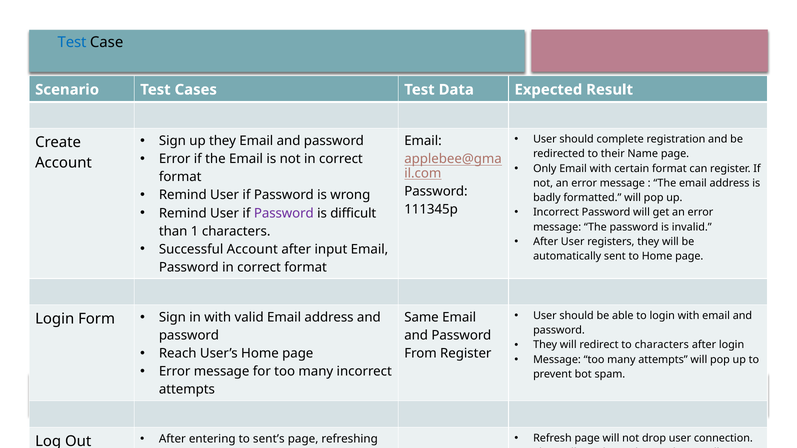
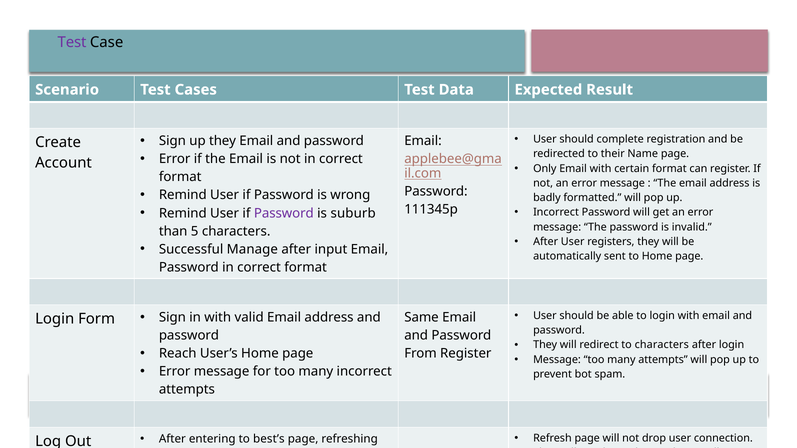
Test colour: blue -> purple (72, 43)
difficult: difficult -> suburb (353, 213)
1: 1 -> 5 (195, 231)
Successful Account: Account -> Manage (252, 249)
sent’s: sent’s -> best’s (269, 439)
